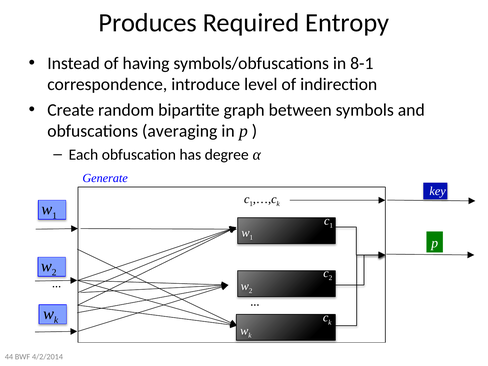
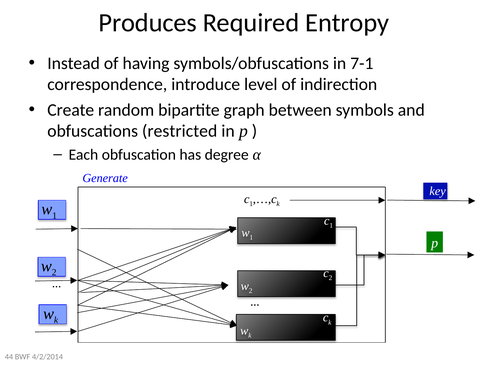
8-1: 8-1 -> 7-1 (362, 63)
averaging: averaging -> restricted (180, 131)
